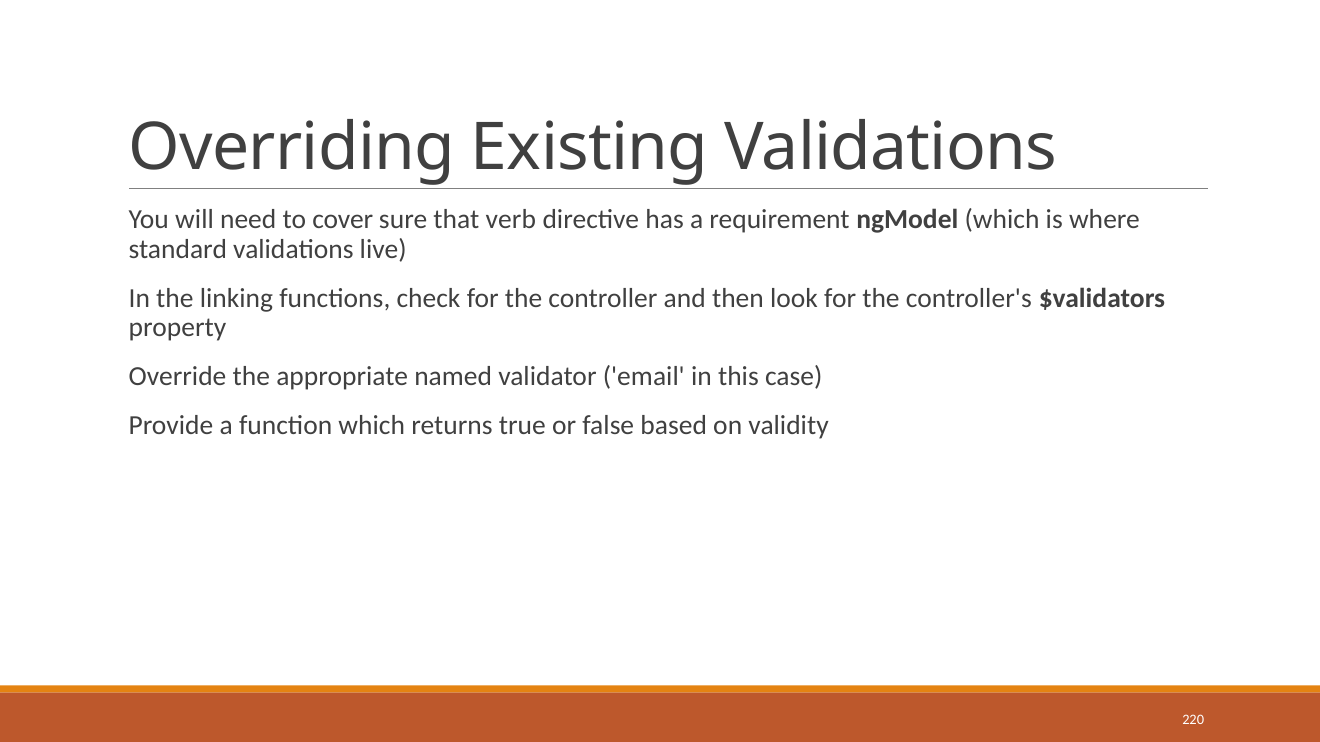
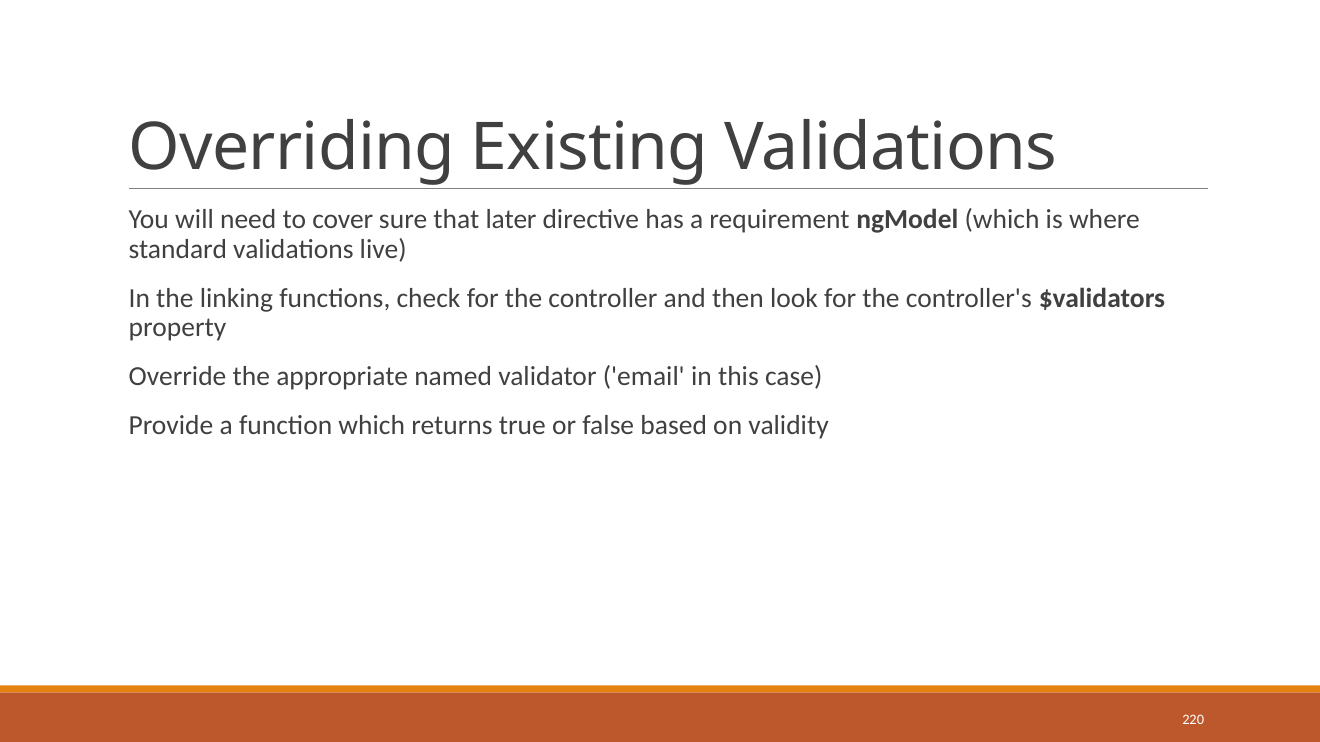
verb: verb -> later (511, 220)
